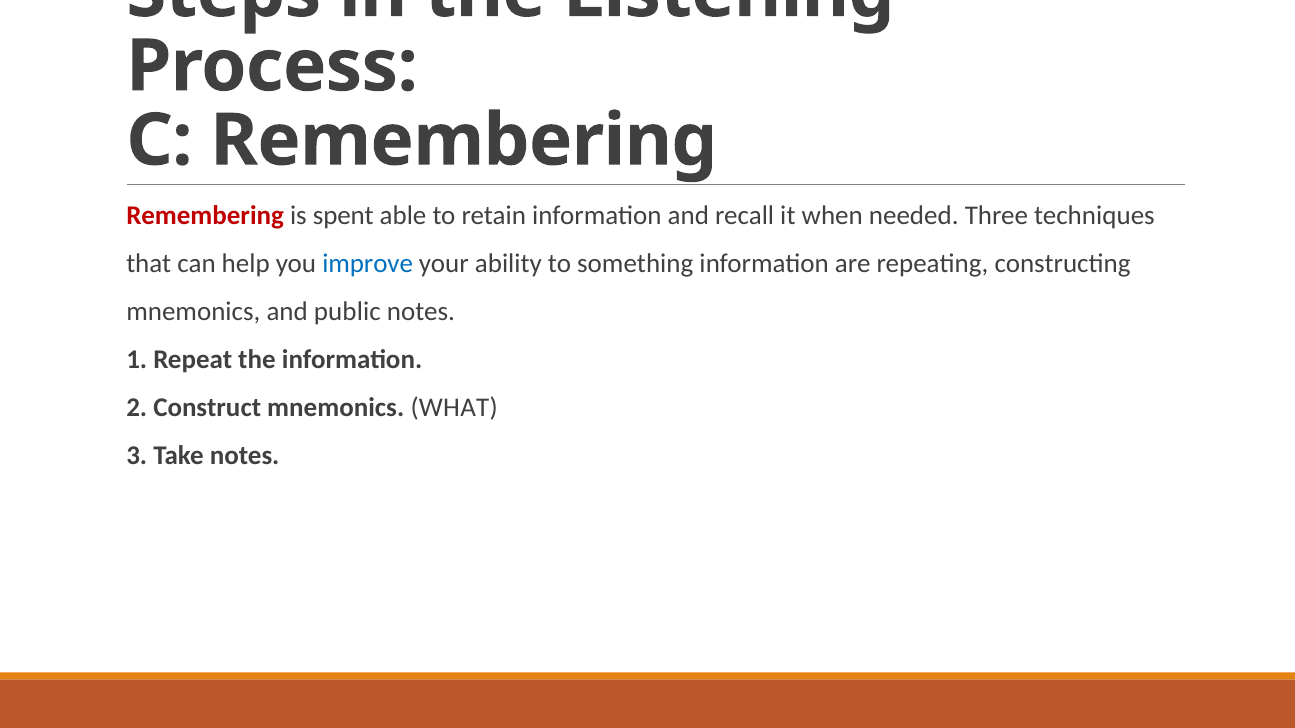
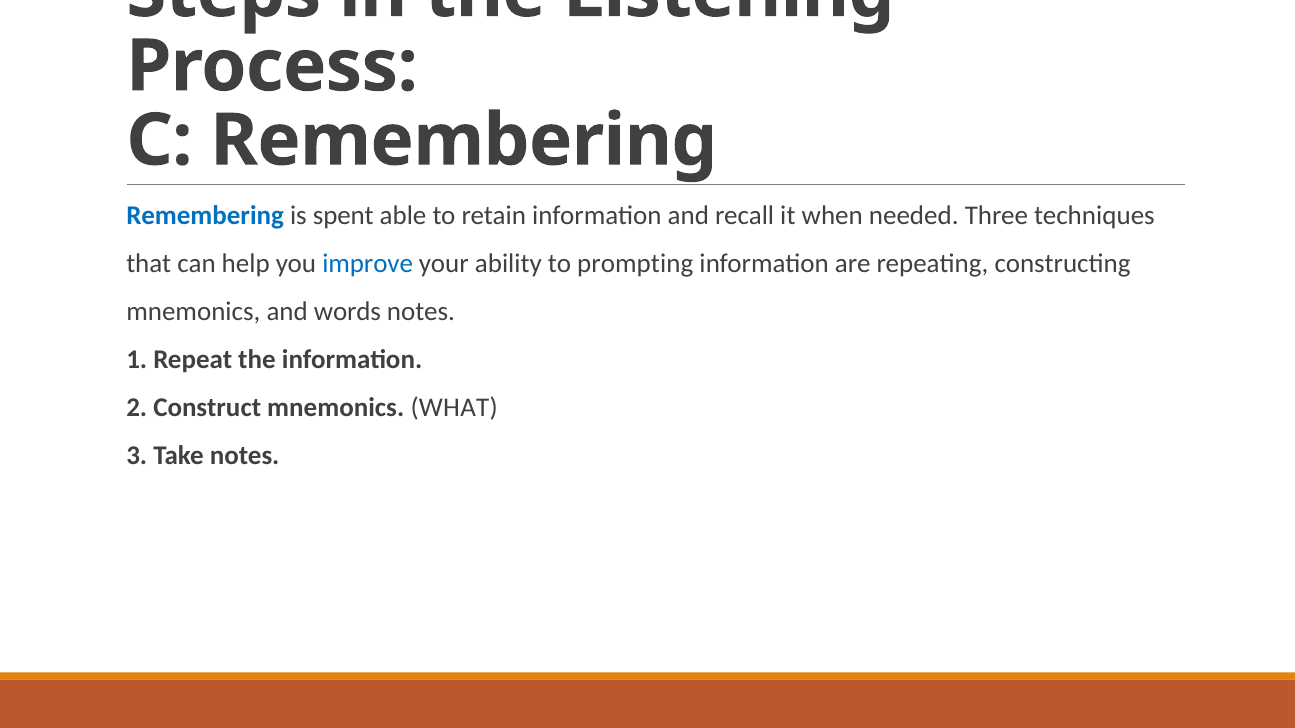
Remembering colour: red -> blue (205, 215)
something: something -> prompting (635, 263)
public: public -> words (347, 311)
